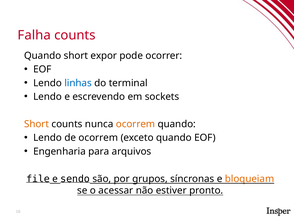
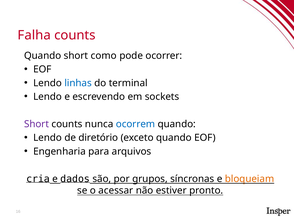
expor: expor -> como (104, 56)
Short colour: orange -> purple (36, 124)
ocorrem colour: orange -> blue (136, 124)
de ocorrem: ocorrem -> diretório (98, 138)
file: file -> cria (38, 179)
sendo: sendo -> dados (75, 179)
